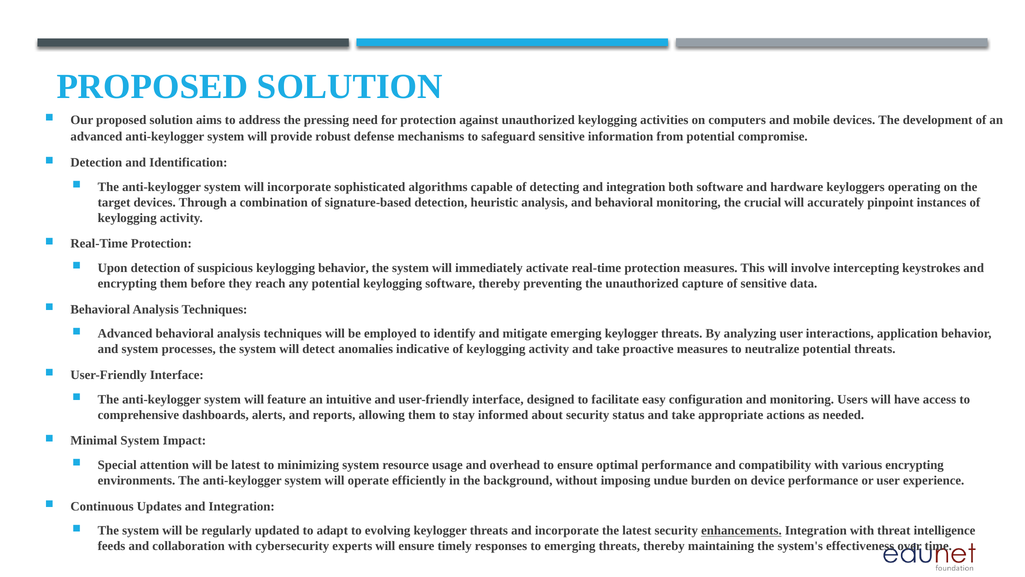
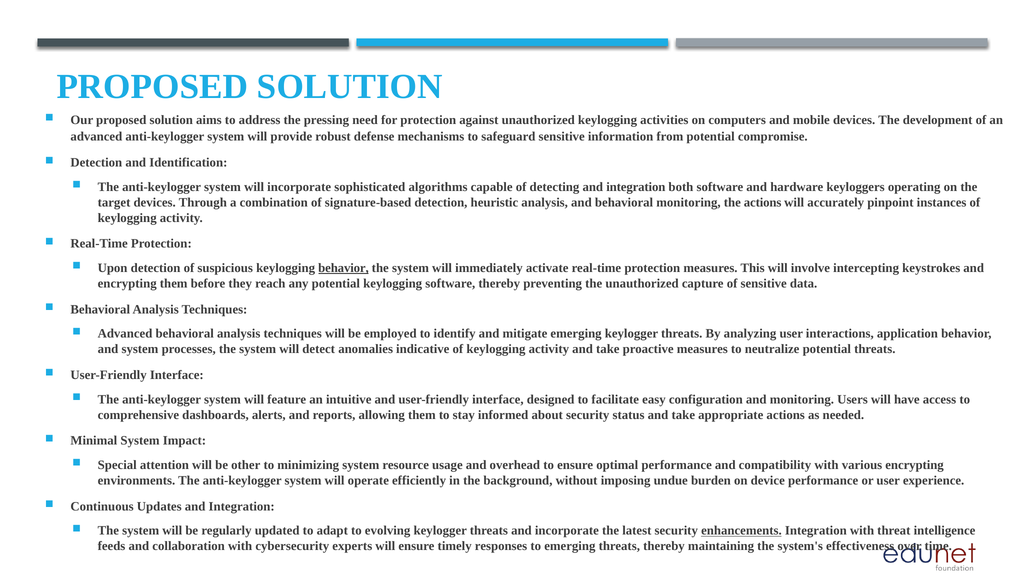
the crucial: crucial -> actions (763, 202)
behavior underline: none -> present (343, 268)
be latest: latest -> other (246, 465)
